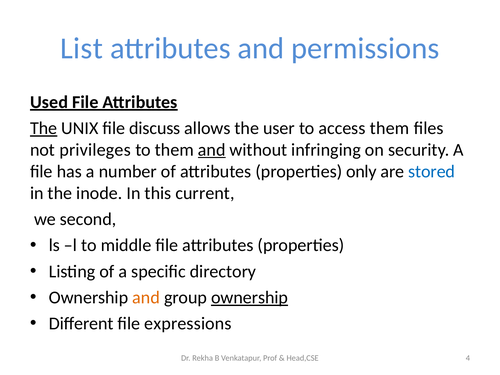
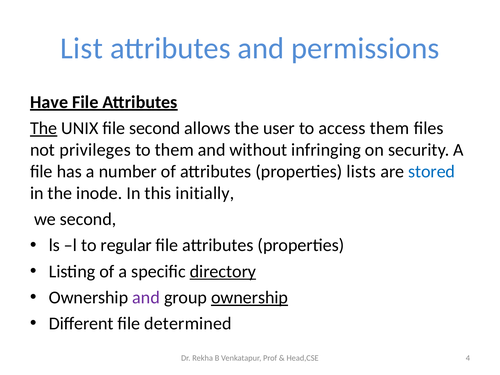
Used: Used -> Have (49, 102)
file discuss: discuss -> second (155, 128)
and underline: present -> none (212, 150)
only: only -> lists (361, 172)
current: current -> initially (205, 193)
middle: middle -> regular (126, 245)
directory underline: none -> present (223, 271)
and colour: orange -> purple (146, 298)
expressions: expressions -> determined (188, 324)
